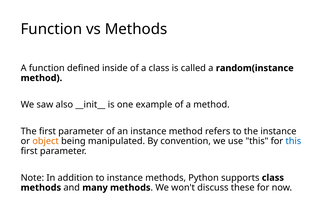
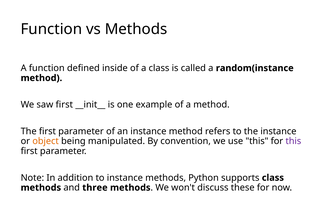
saw also: also -> first (64, 104)
this colour: blue -> purple (293, 141)
many: many -> three (95, 187)
